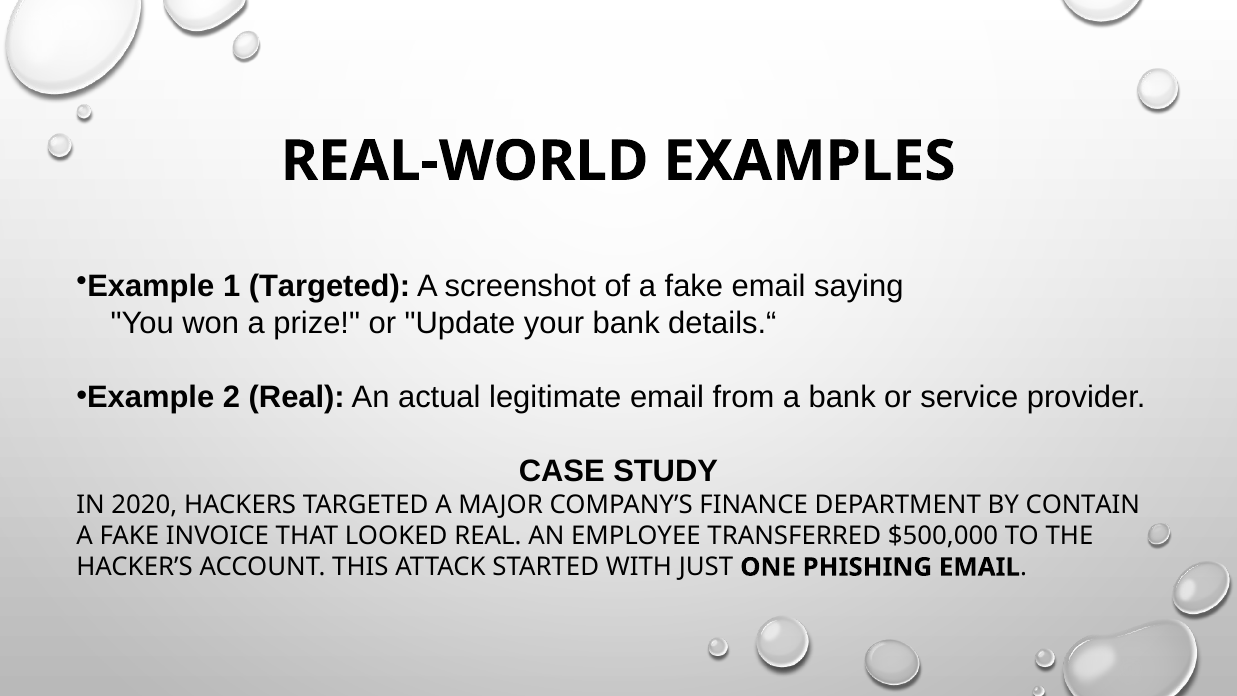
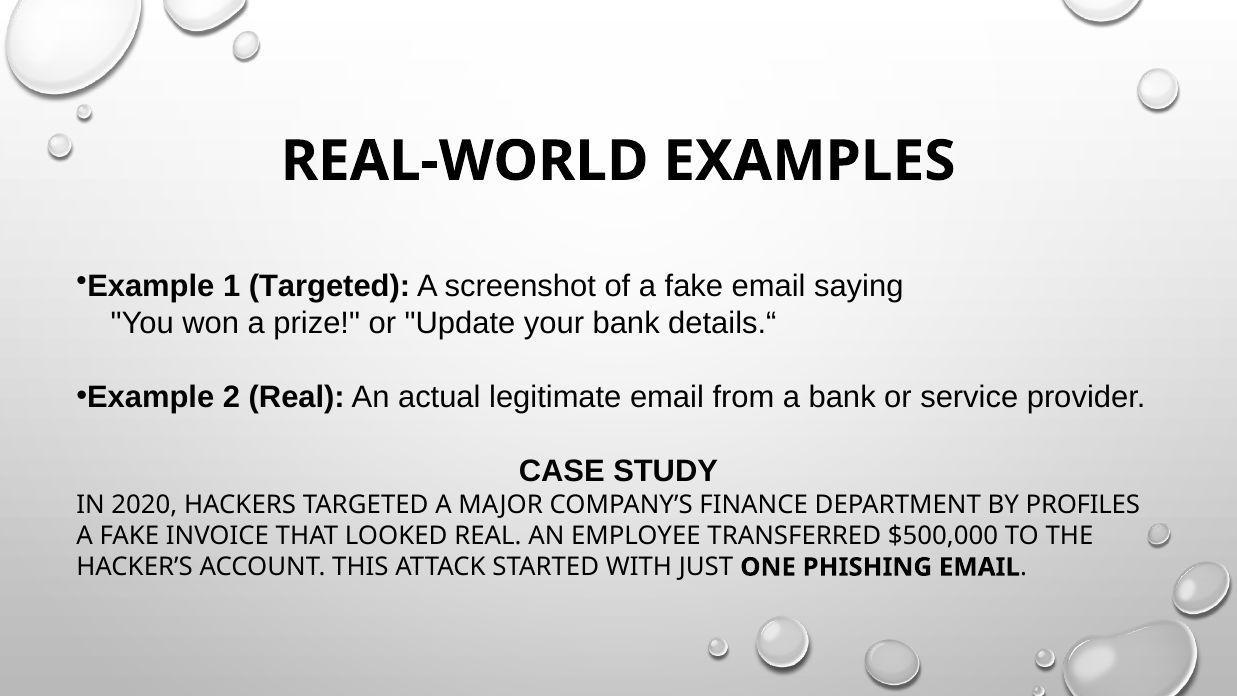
CONTAIN: CONTAIN -> PROFILES (1083, 505)
